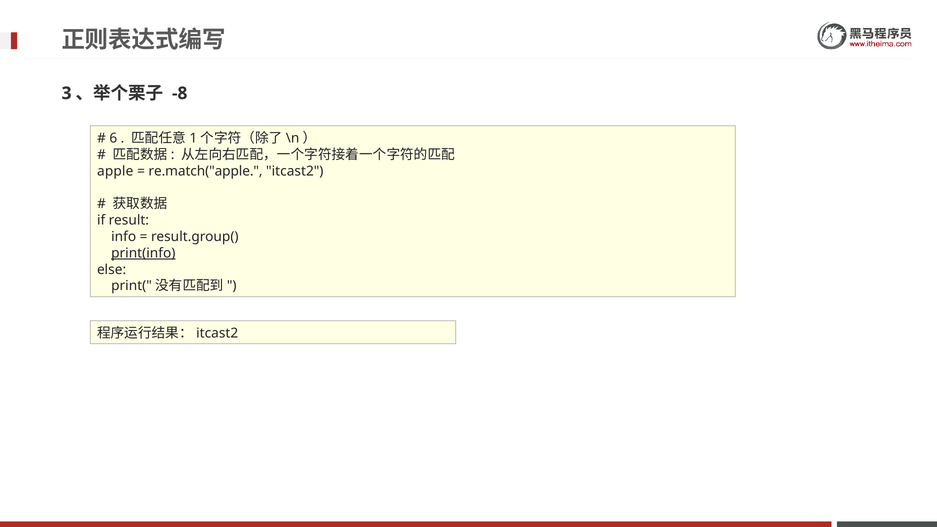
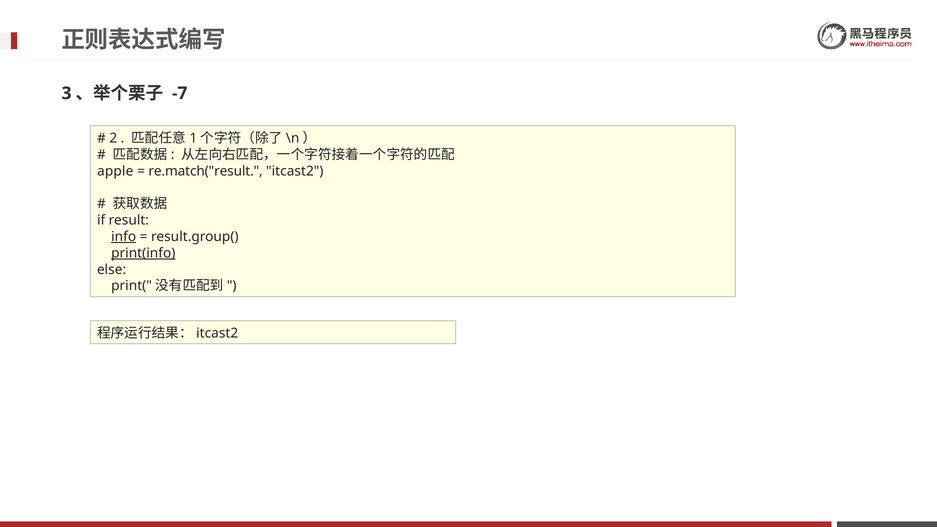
-8: -8 -> -7 (180, 93)
6: 6 -> 2 (113, 138)
re.match("apple: re.match("apple -> re.match("result (206, 171)
info underline: none -> present (124, 237)
